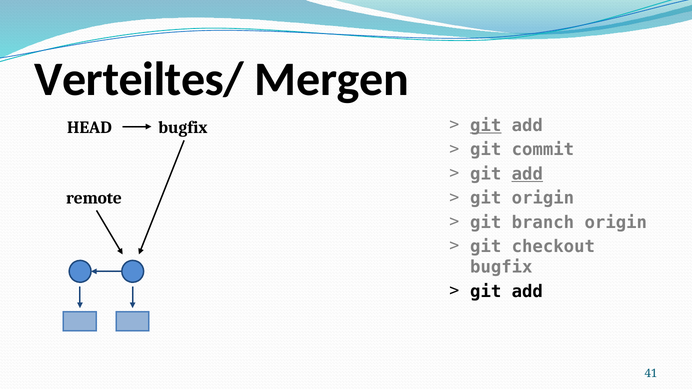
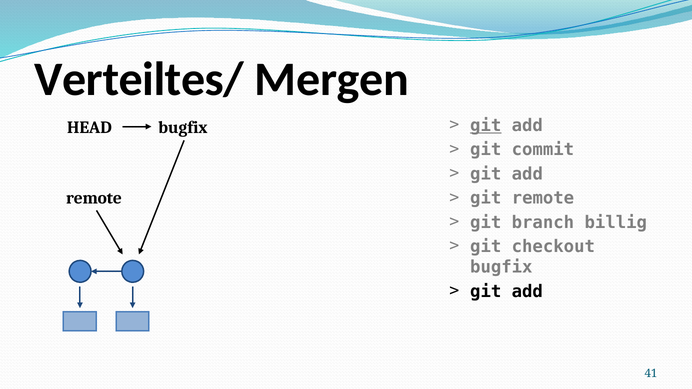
add underline: present -> none (527, 174)
git origin: origin -> remote (543, 198)
branch origin: origin -> billig (616, 222)
